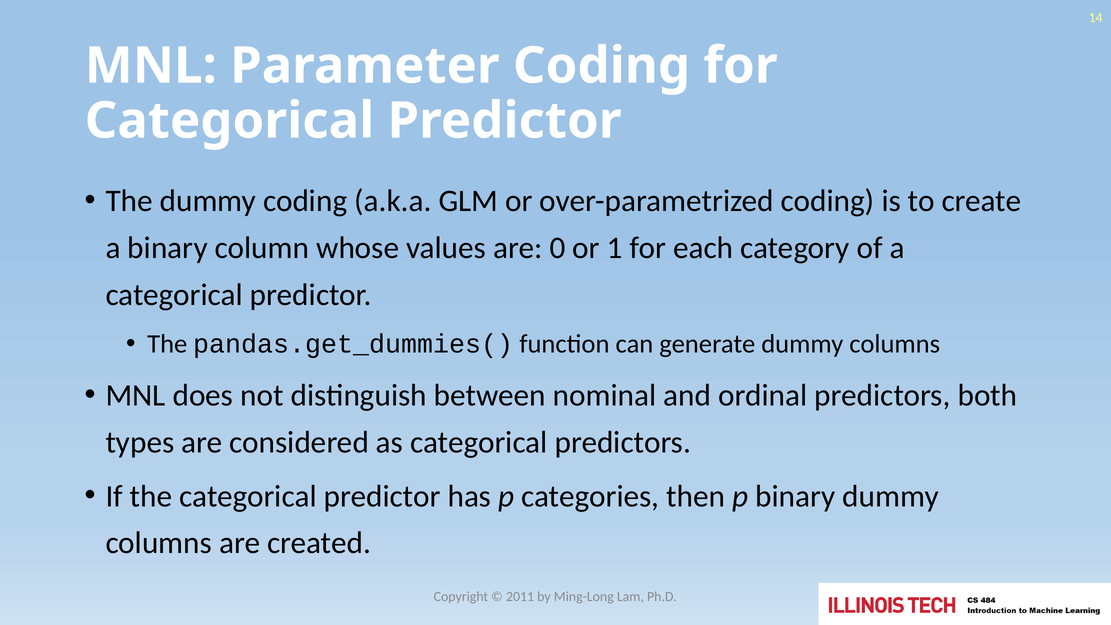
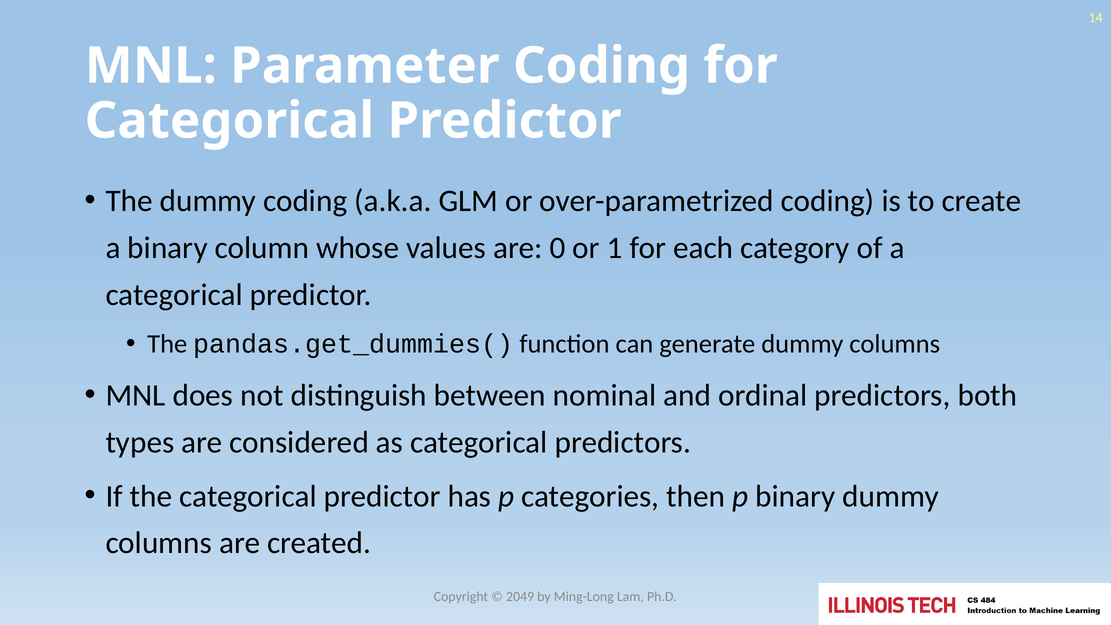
2011: 2011 -> 2049 (520, 597)
